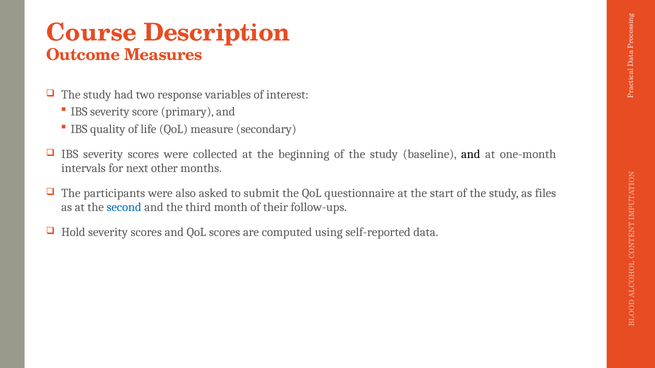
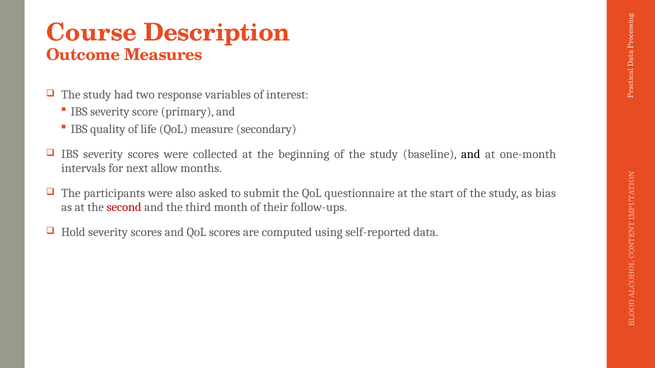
other: other -> allow (164, 169)
files: files -> bias (546, 194)
second colour: blue -> red (124, 208)
